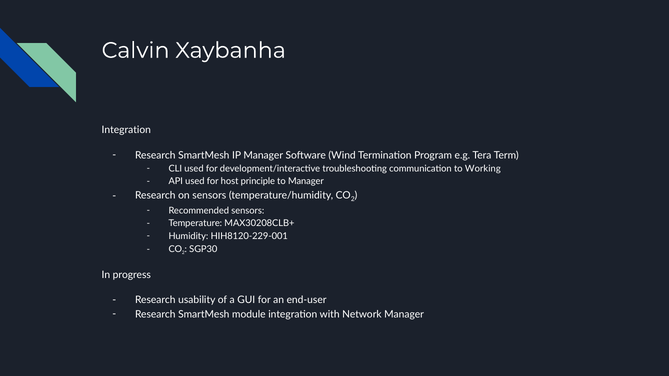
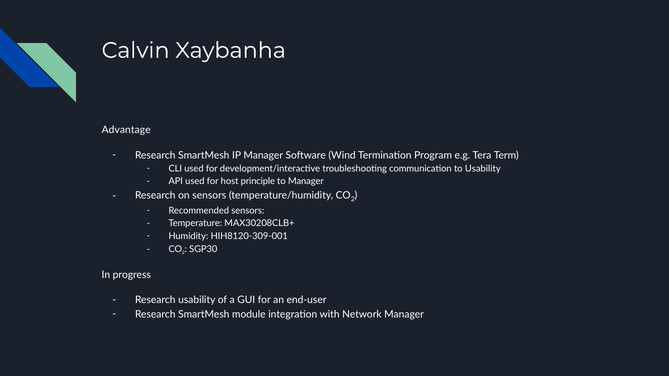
Integration: Integration -> Advantage (126, 130)
to Working: Working -> Usability (483, 169)
HIH8120-229-001: HIH8120-229-001 -> HIH8120-309-001 (249, 236)
